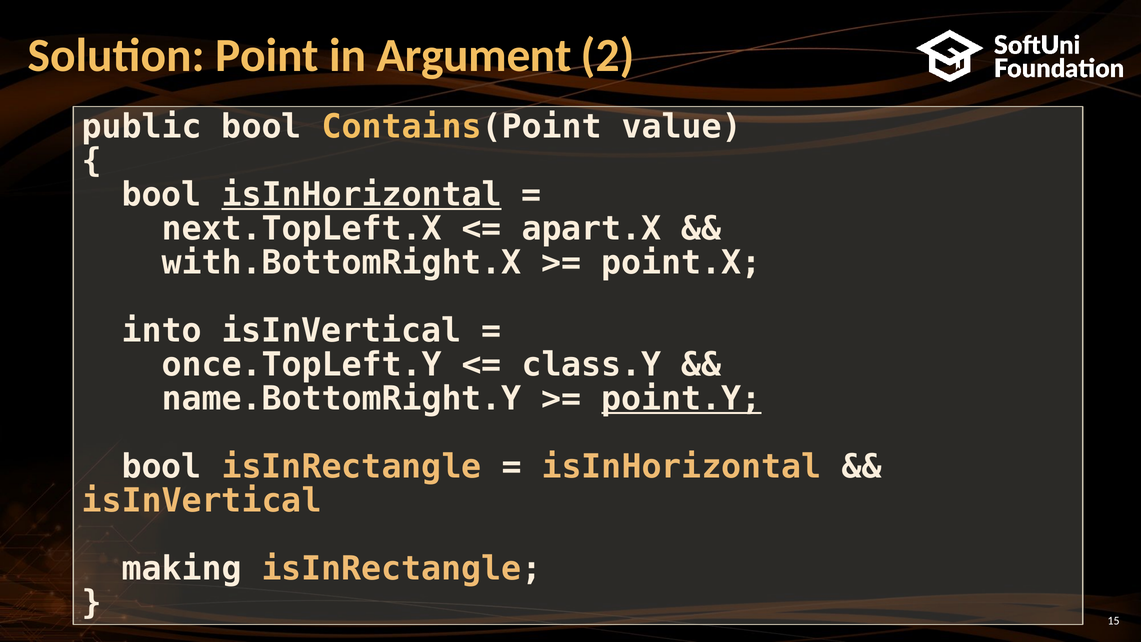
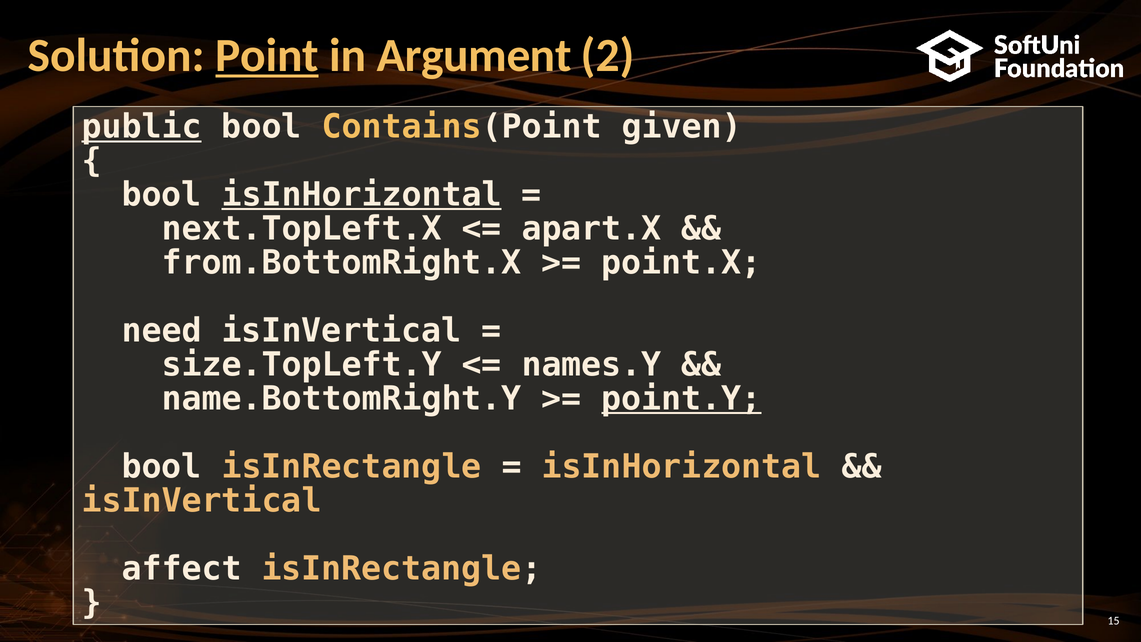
Point underline: none -> present (267, 55)
public underline: none -> present (142, 127)
value: value -> given (682, 127)
with.BottomRight.X: with.BottomRight.X -> from.BottomRight.X (342, 263)
into: into -> need (162, 331)
once.TopLeft.Y: once.TopLeft.Y -> size.TopLeft.Y (302, 365)
class.Y: class.Y -> names.Y (592, 365)
making: making -> affect (182, 569)
